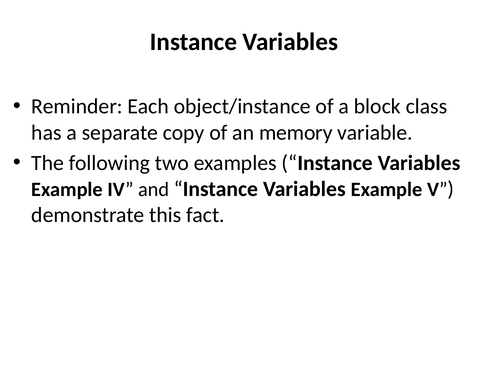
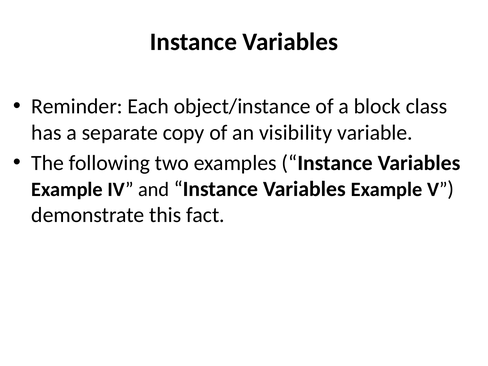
memory: memory -> visibility (296, 133)
